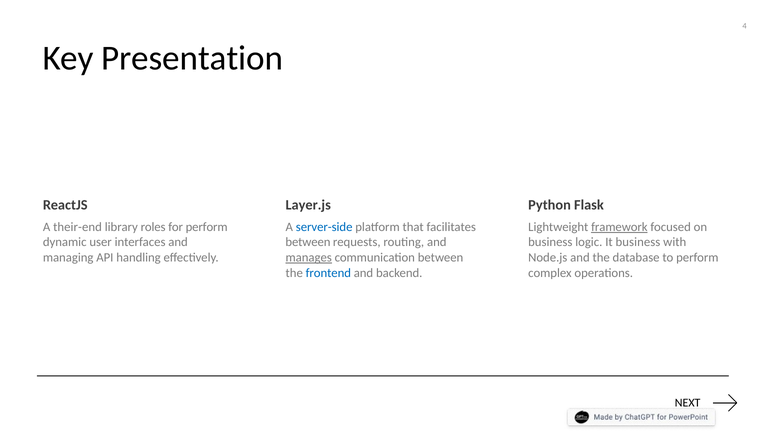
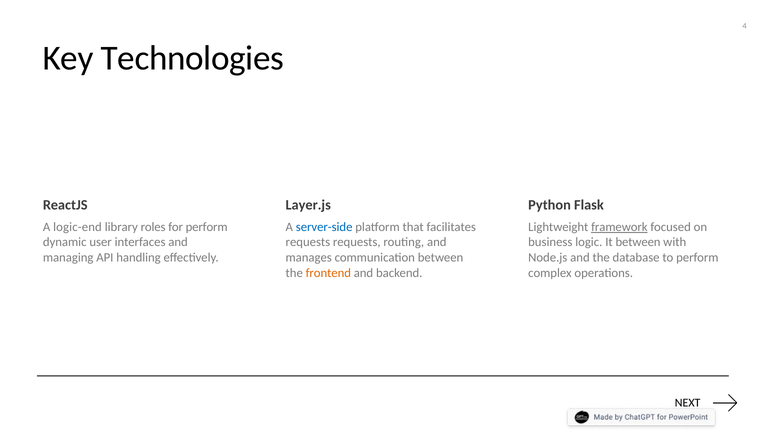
Presentation: Presentation -> Technologies (192, 58)
their-end: their-end -> logic-end (77, 227)
between: between -> requests (308, 242)
It business: business -> between (638, 242)
manages underline: present -> none (309, 257)
frontend colour: blue -> orange (328, 273)
